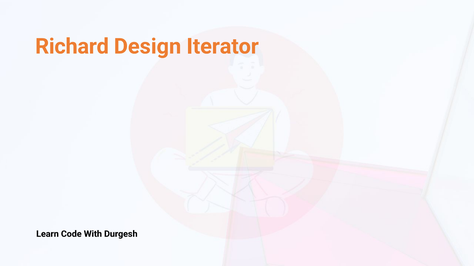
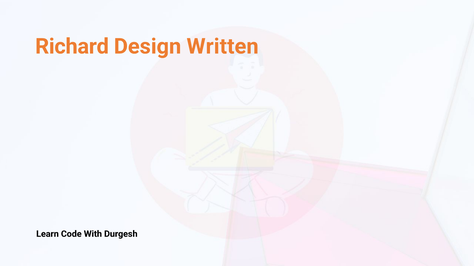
Iterator: Iterator -> Written (223, 46)
